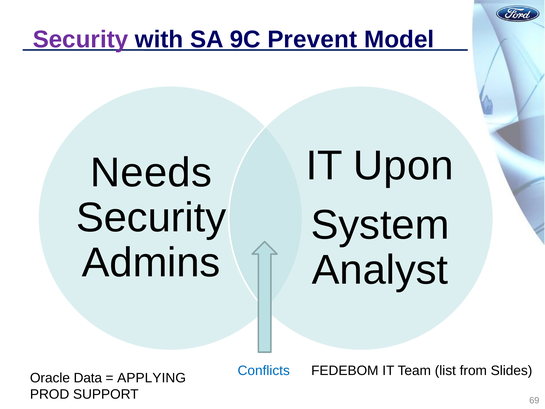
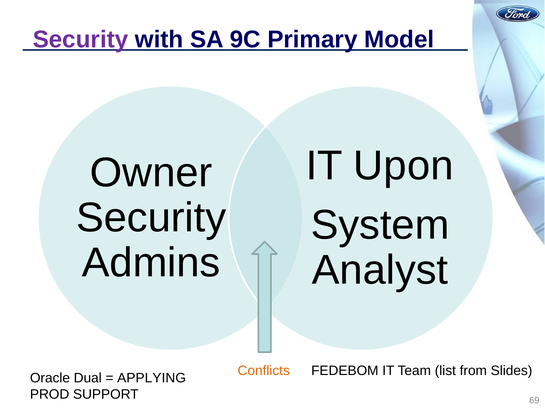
Prevent: Prevent -> Primary (312, 39)
Needs: Needs -> Owner (151, 173)
Conflicts colour: blue -> orange (264, 371)
Data: Data -> Dual (88, 378)
